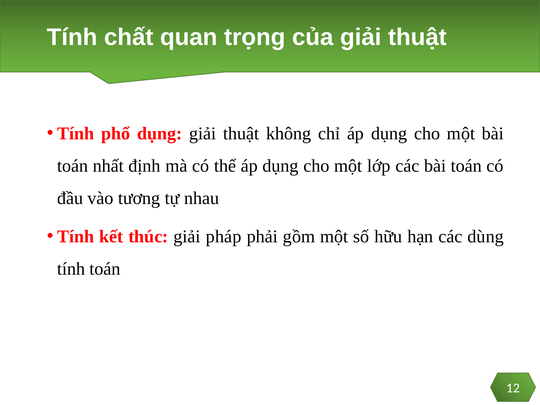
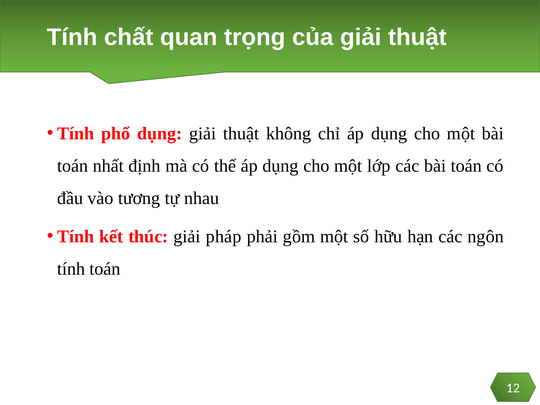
dùng: dùng -> ngôn (486, 236)
